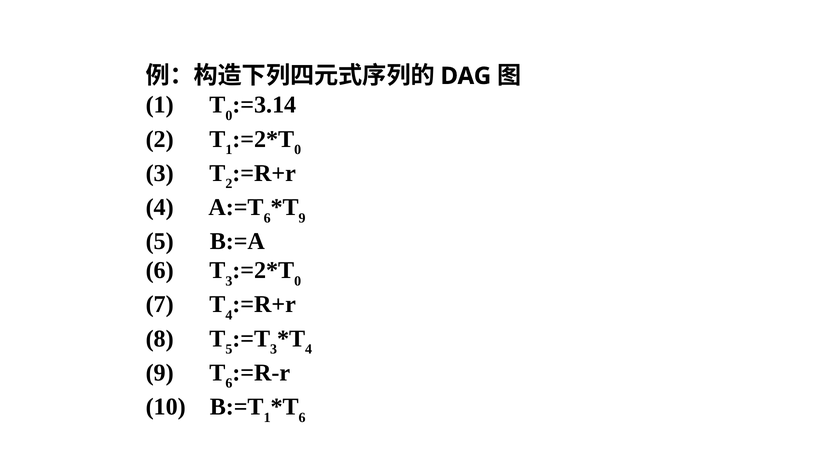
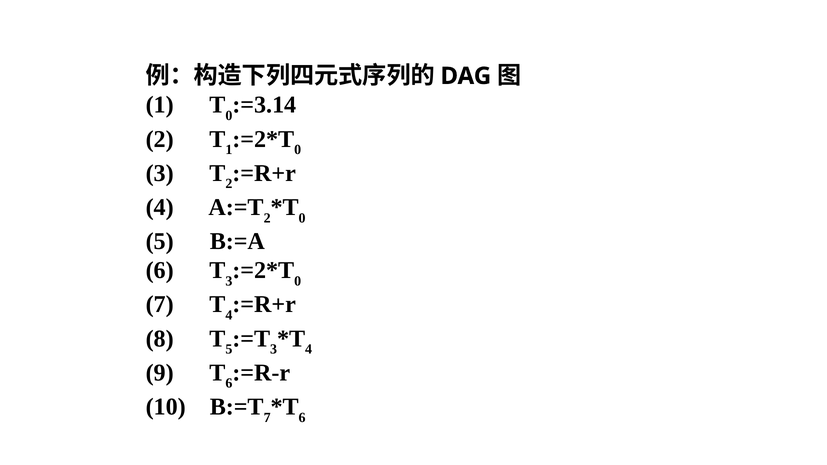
6: 6 -> 2 (267, 218)
9: 9 -> 0 (302, 218)
1: 1 -> 7 (267, 418)
